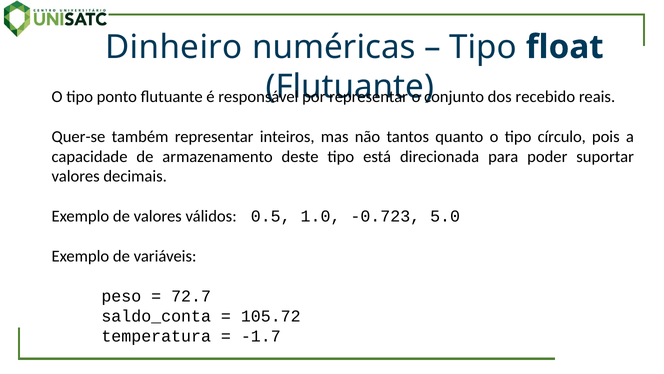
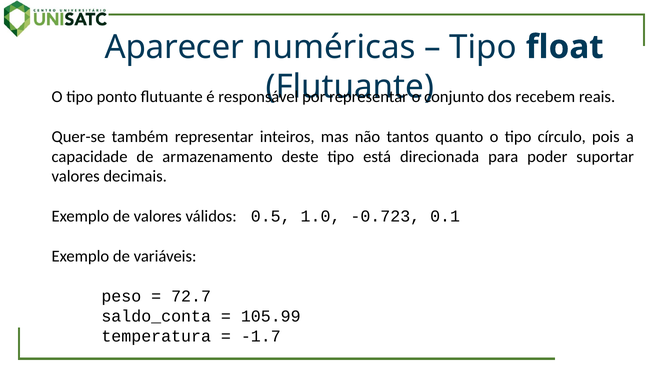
Dinheiro: Dinheiro -> Aparecer (174, 47)
recebido: recebido -> recebem (545, 97)
5.0: 5.0 -> 0.1 (445, 216)
105.72: 105.72 -> 105.99 (271, 316)
